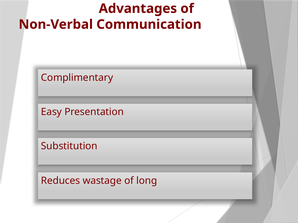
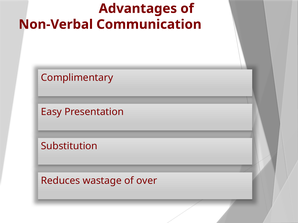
long: long -> over (147, 181)
